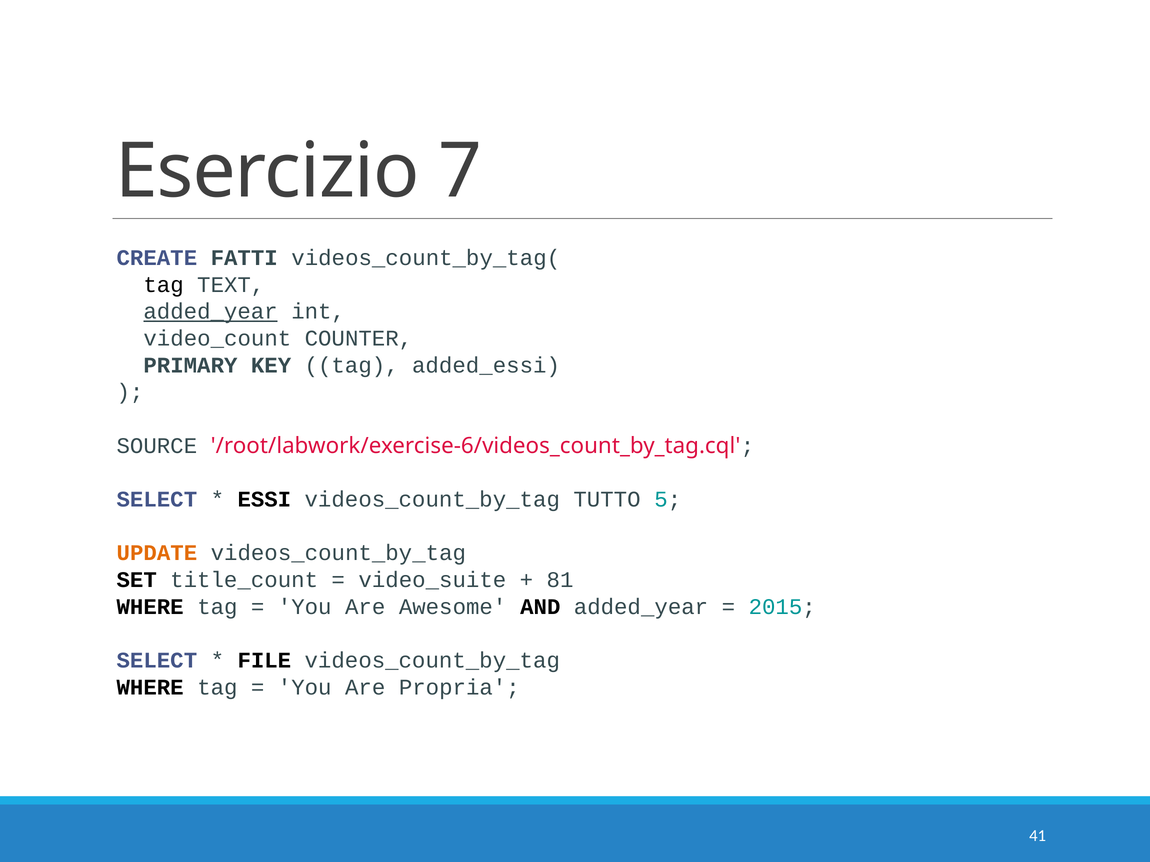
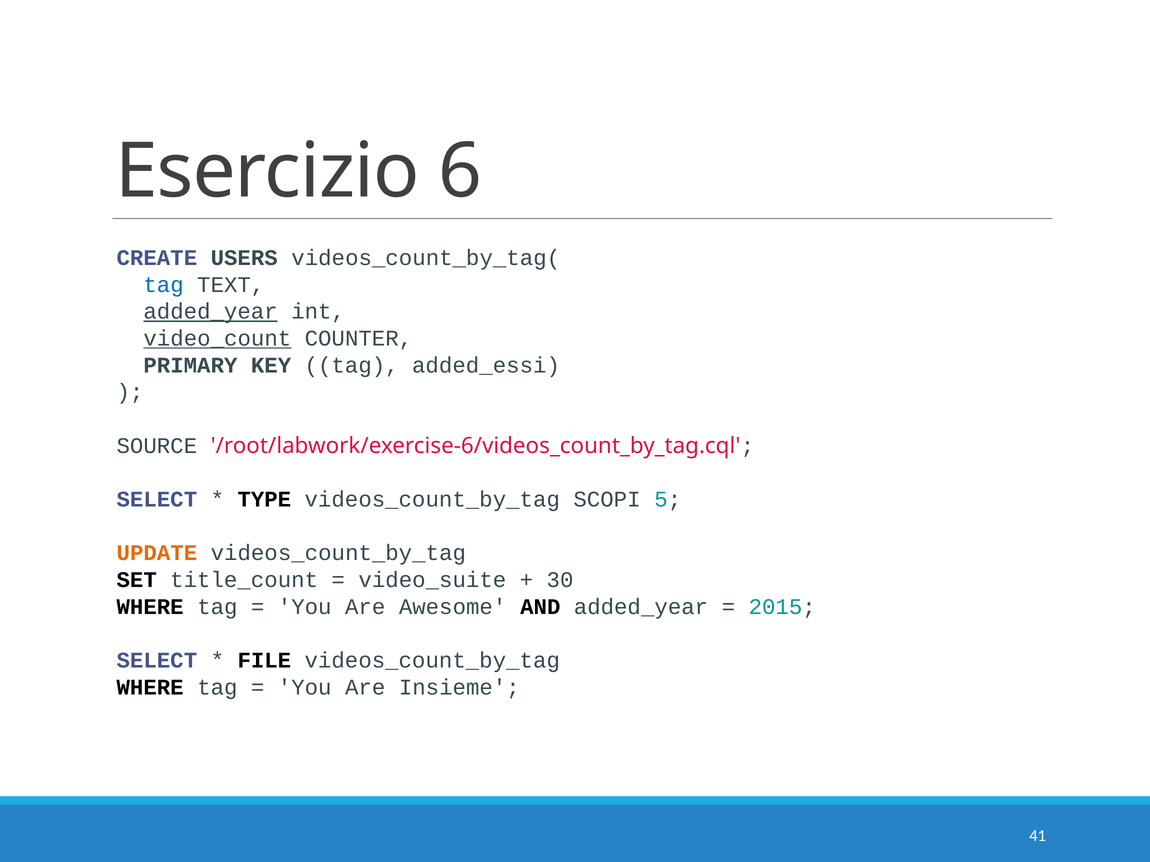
7: 7 -> 6 (460, 172)
FATTI: FATTI -> USERS (244, 258)
tag colour: black -> blue (164, 285)
video_count underline: none -> present (217, 339)
ESSI: ESSI -> TYPE (264, 500)
TUTTO: TUTTO -> SCOPI (607, 500)
81: 81 -> 30 (560, 580)
Propria: Propria -> Insieme (459, 688)
